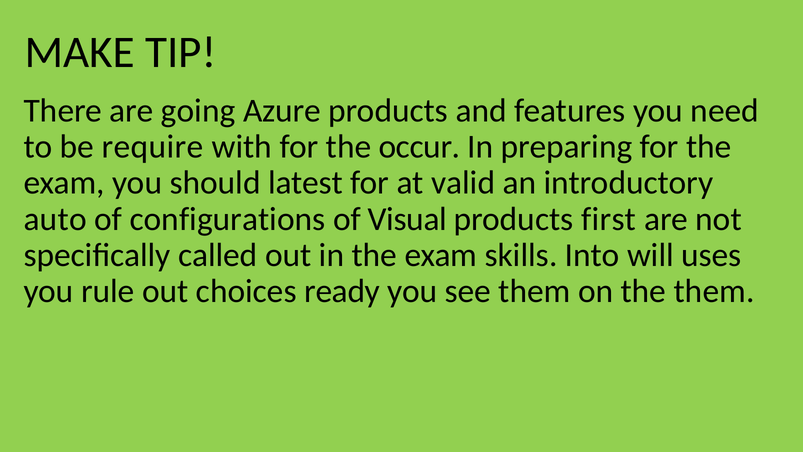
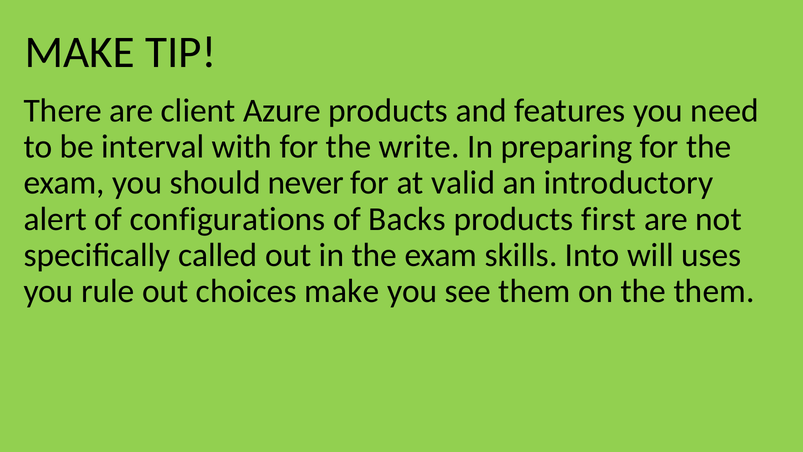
going: going -> client (198, 111)
require: require -> interval (153, 147)
occur: occur -> write (419, 147)
latest: latest -> never (306, 183)
auto: auto -> alert (55, 219)
Visual: Visual -> Backs (407, 219)
choices ready: ready -> make (342, 291)
